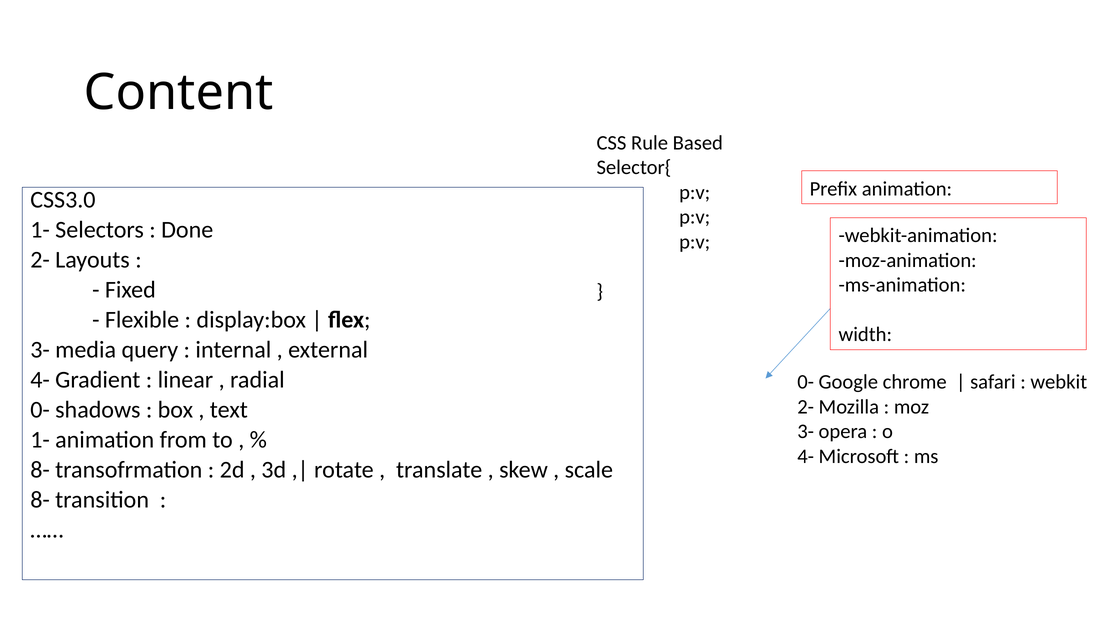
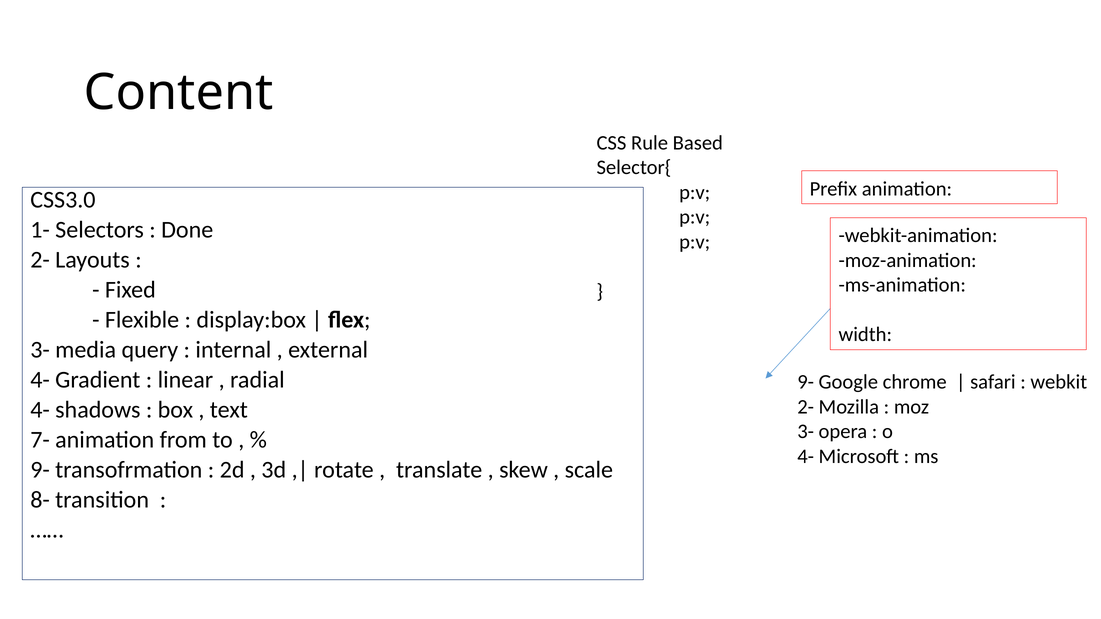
0-: 0- -> 9- (806, 382)
0-: 0- -> 4- (40, 410)
1-: 1- -> 7- (40, 440)
8-: 8- -> 9- (40, 470)
